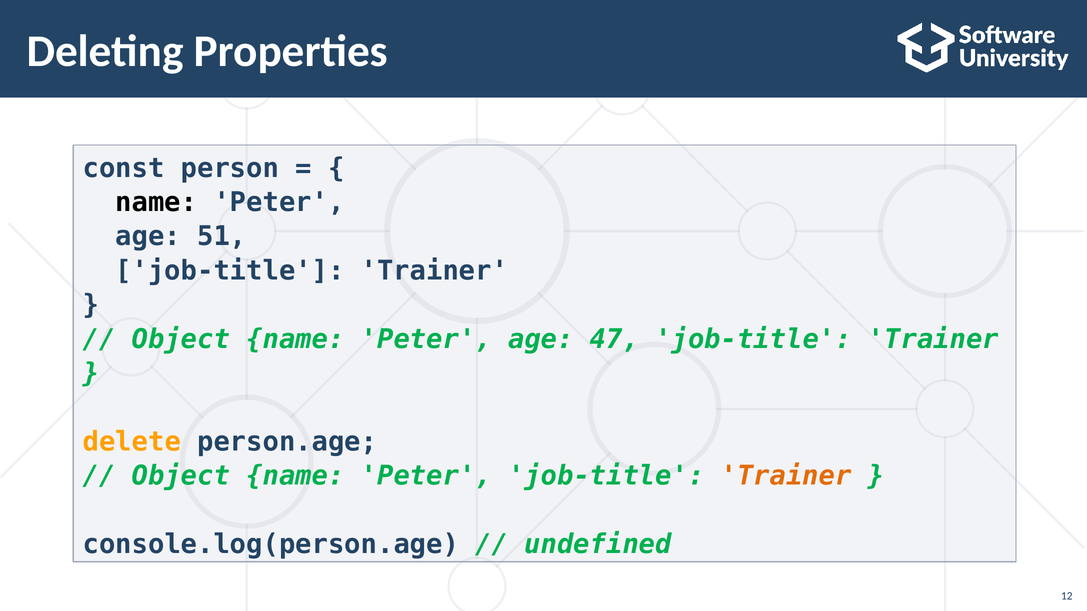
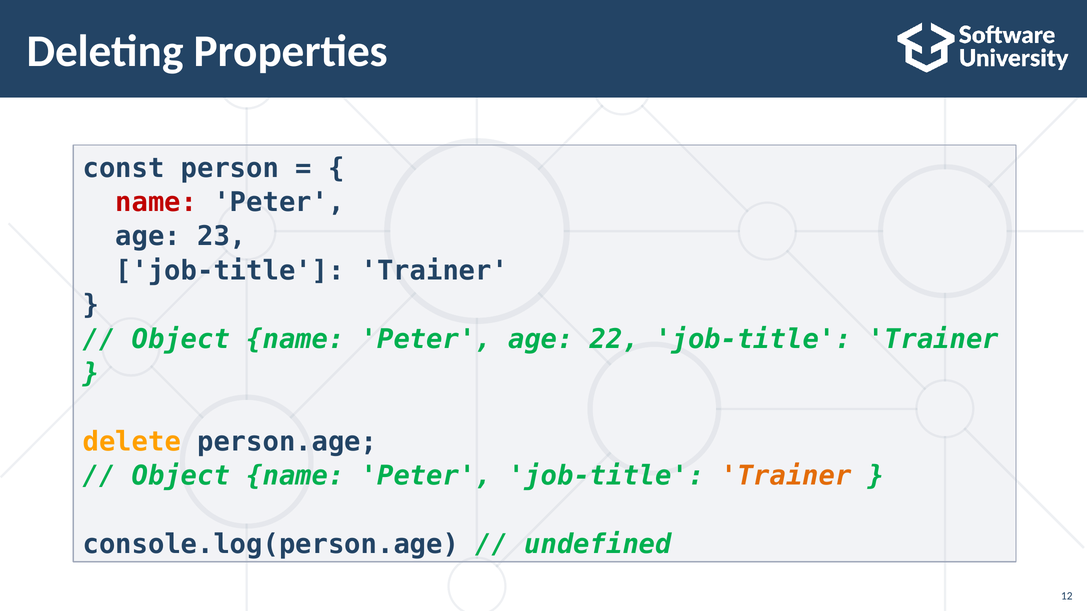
name colour: black -> red (156, 202)
51: 51 -> 23 (222, 237)
47: 47 -> 22 (614, 339)
